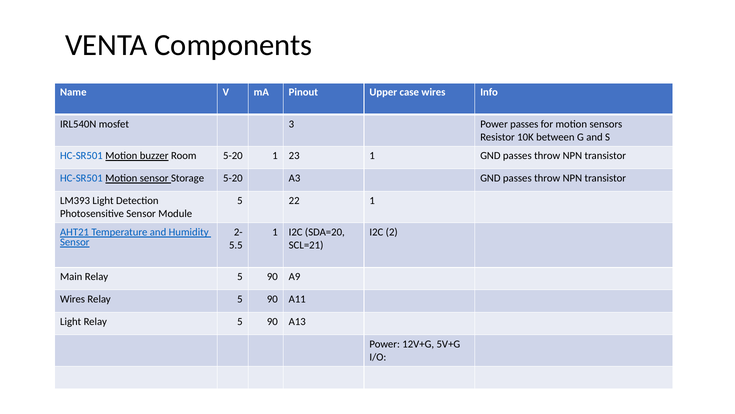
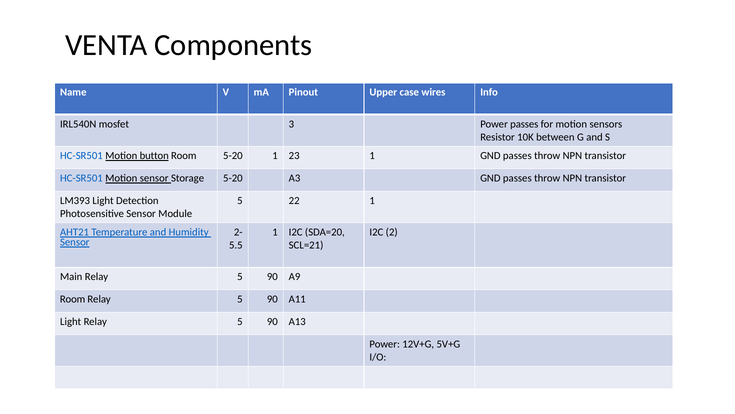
buzzer: buzzer -> button (154, 156)
Wires: Wires -> Room (73, 299)
